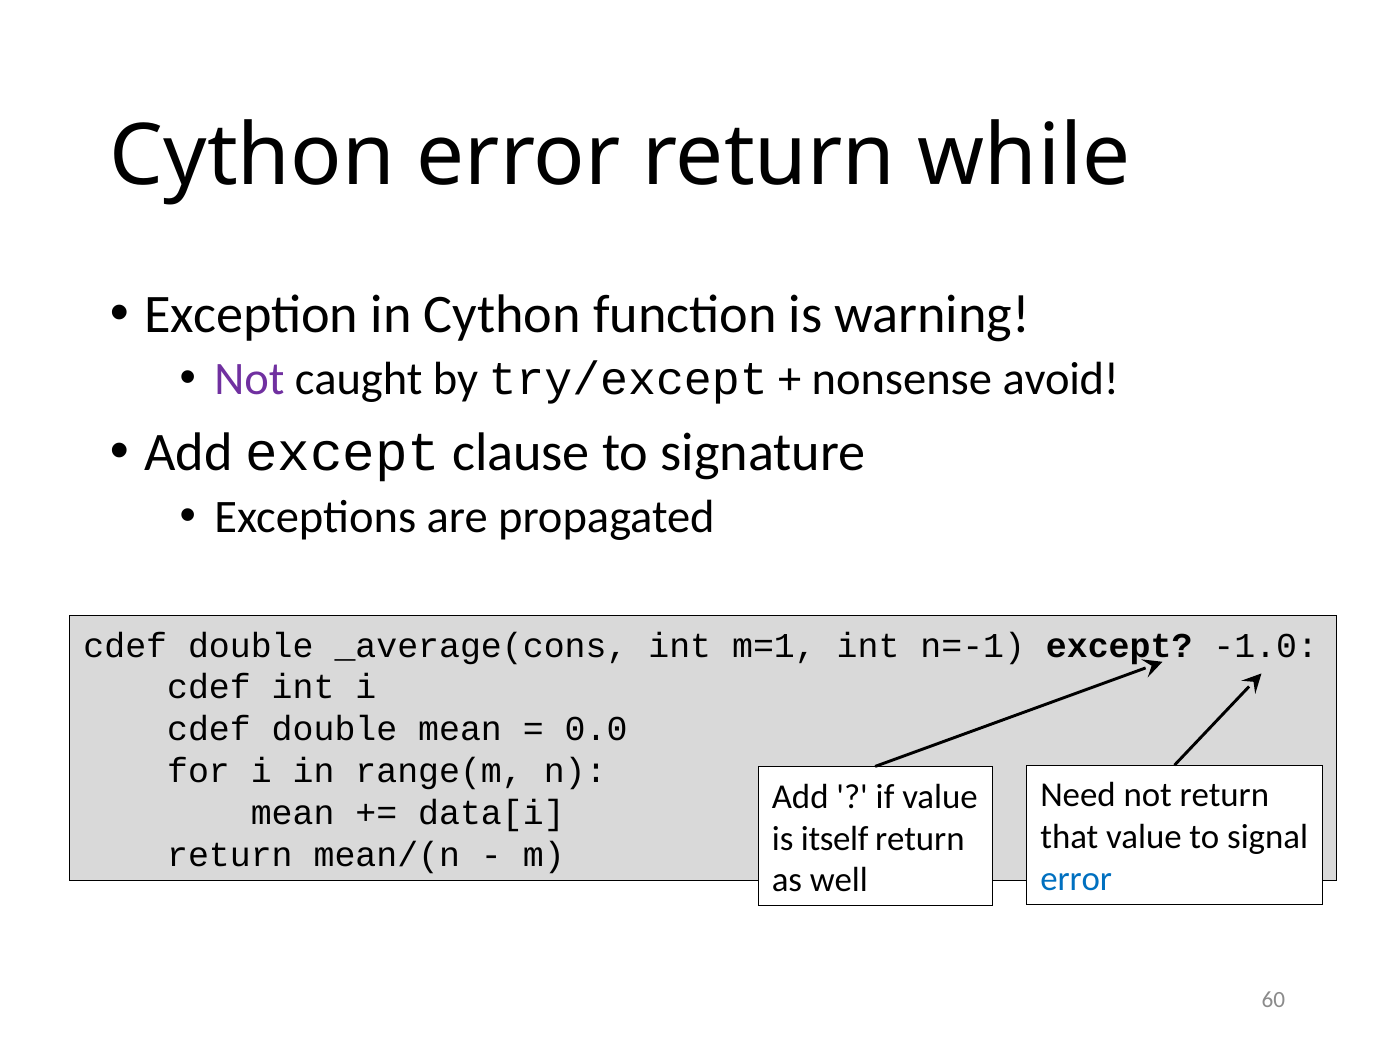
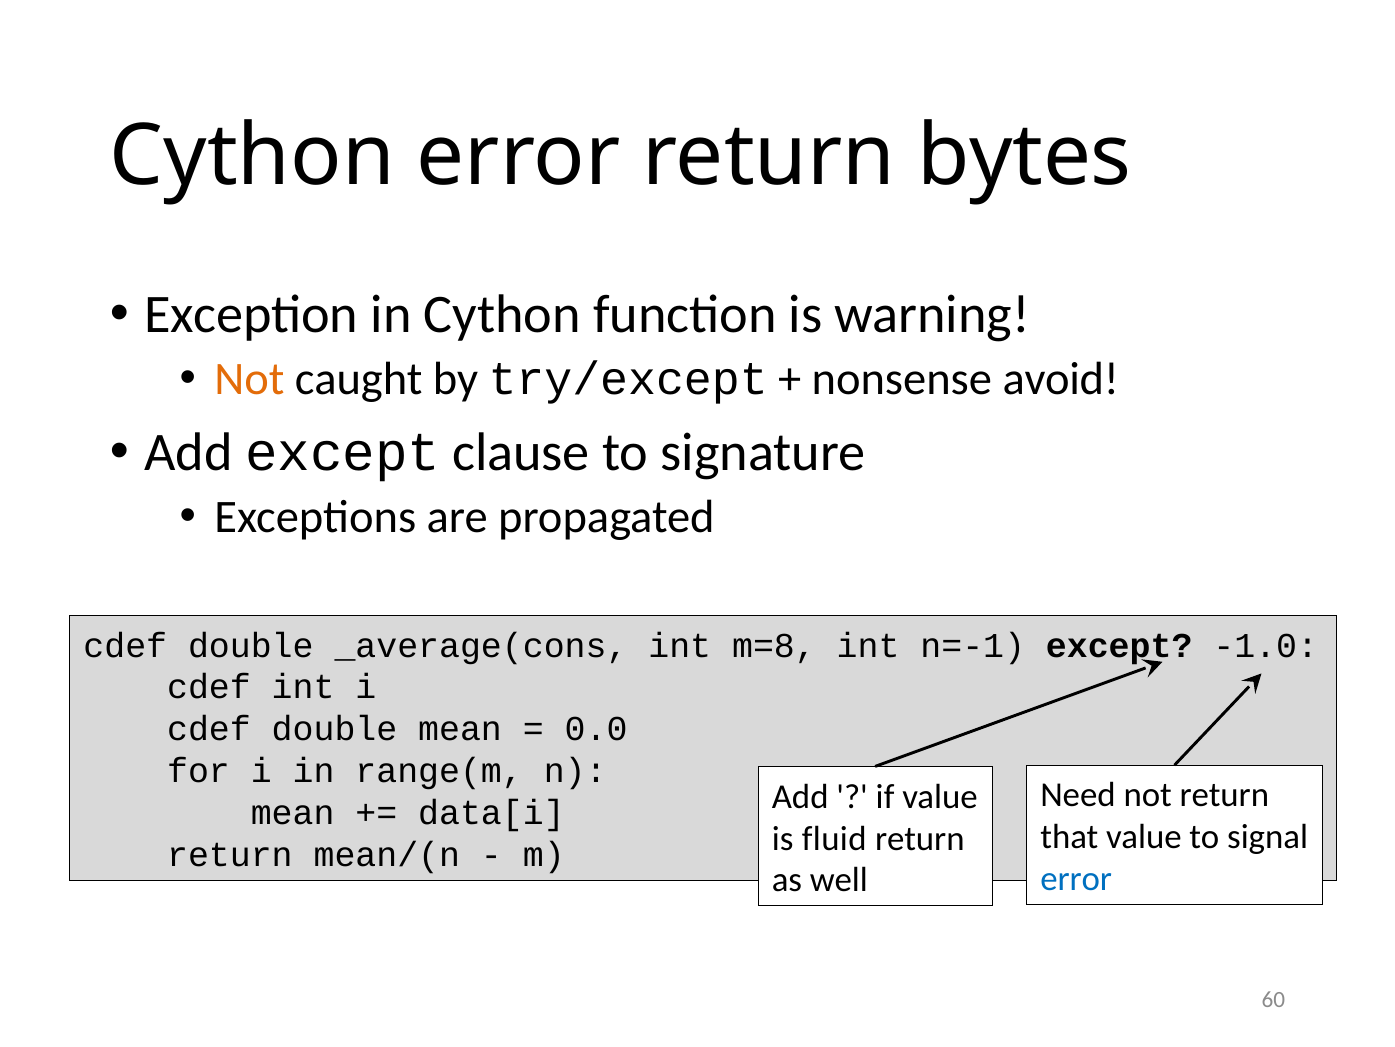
while: while -> bytes (1025, 156)
Not colour: purple -> orange (249, 379)
m=1: m=1 -> m=8 (774, 645)
itself: itself -> fluid (834, 838)
